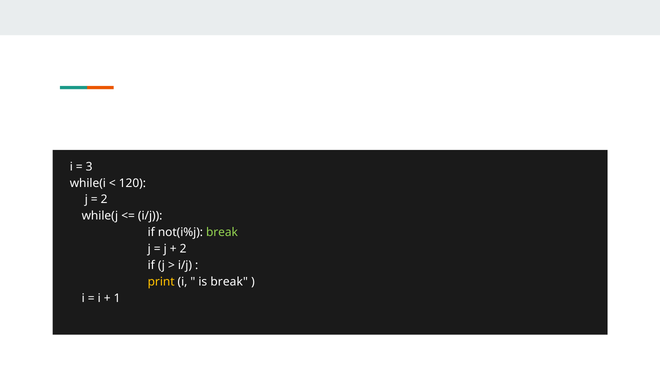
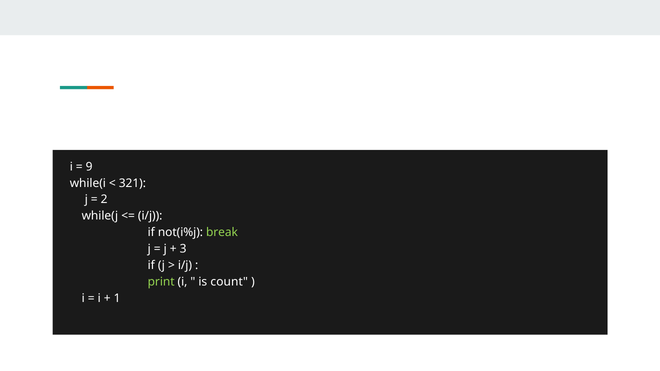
3: 3 -> 9 (89, 167)
120: 120 -> 321 (132, 183)
2: 2 -> 3 (183, 249)
print colour: yellow -> light green (161, 282)
is break: break -> count (229, 282)
